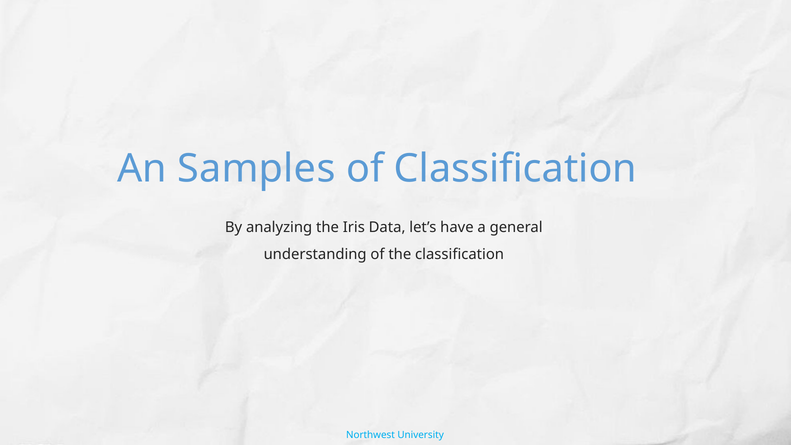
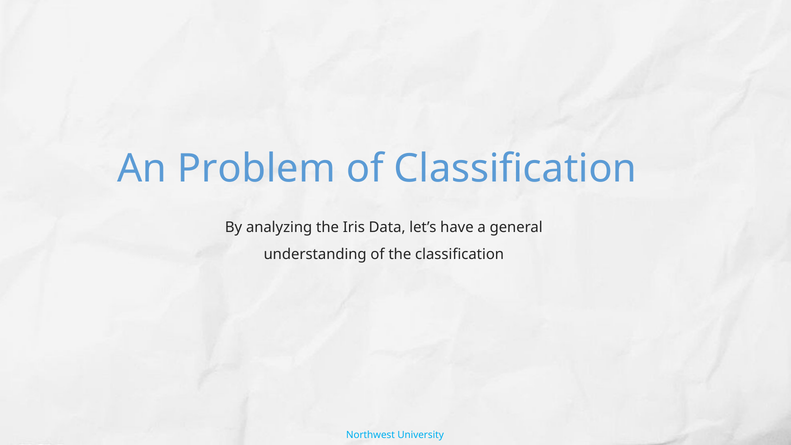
Samples: Samples -> Problem (256, 169)
